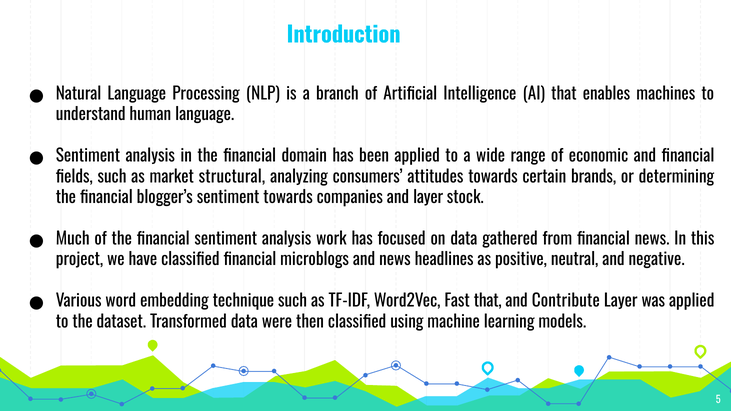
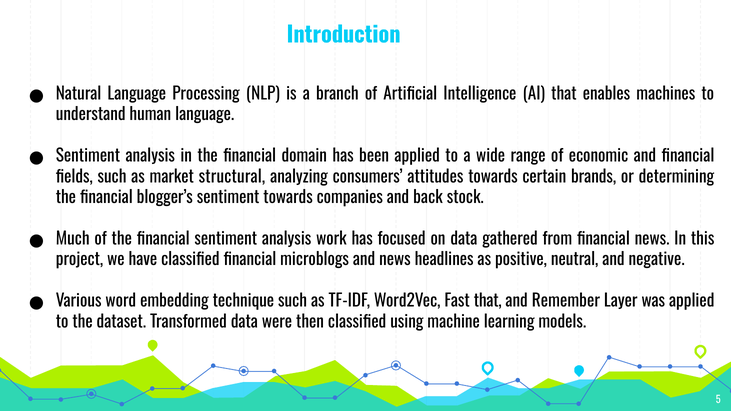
and layer: layer -> back (428, 198)
Contribute: Contribute -> Remember (566, 301)
